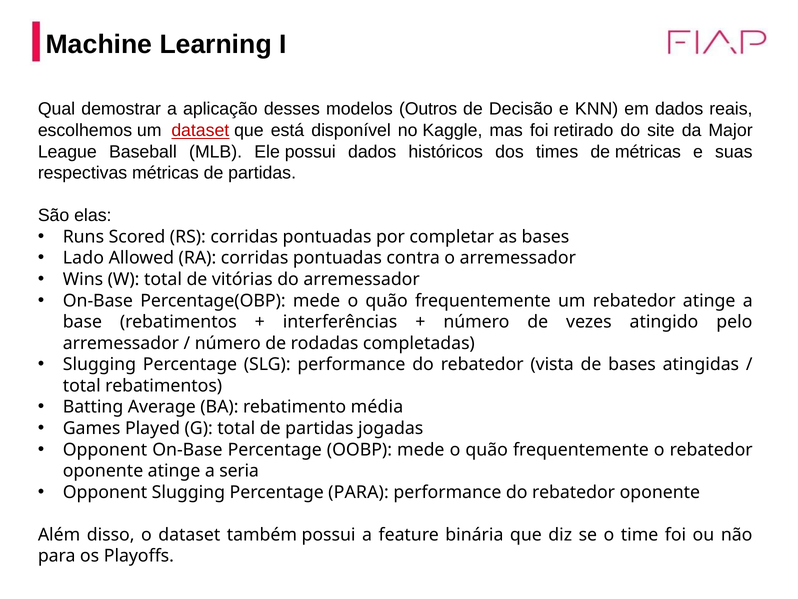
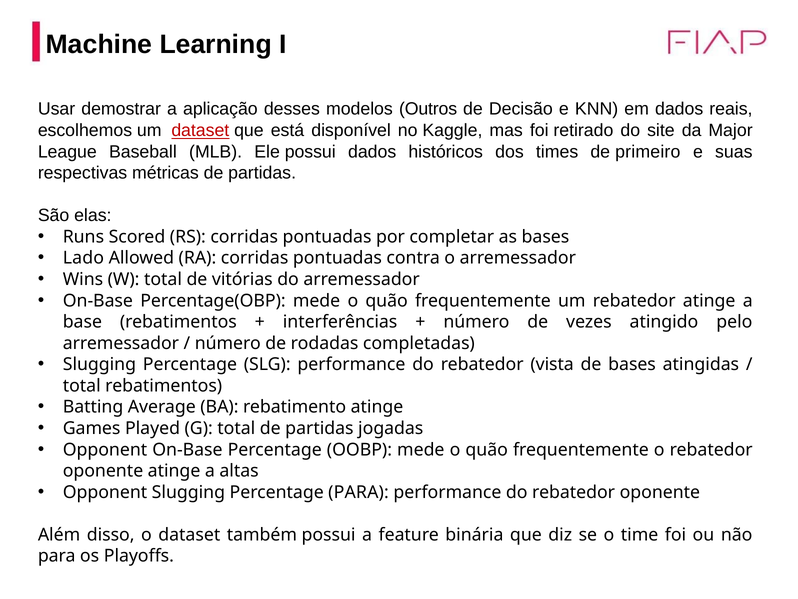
Qual: Qual -> Usar (57, 109)
de métricas: métricas -> primeiro (648, 152)
rebatimento média: média -> atinge (377, 407)
seria: seria -> altas (239, 471)
